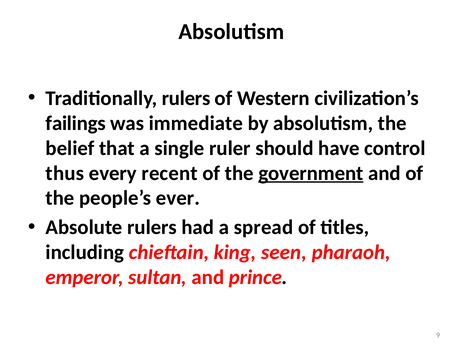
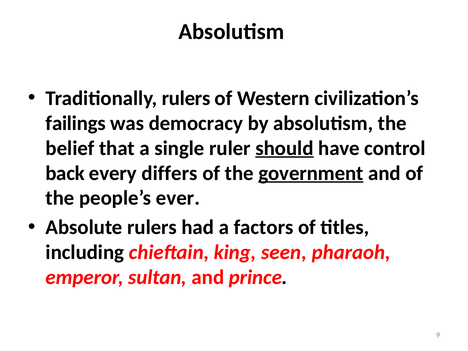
immediate: immediate -> democracy (196, 123)
should underline: none -> present (284, 148)
thus: thus -> back (65, 173)
recent: recent -> differs (170, 173)
spread: spread -> factors (264, 227)
